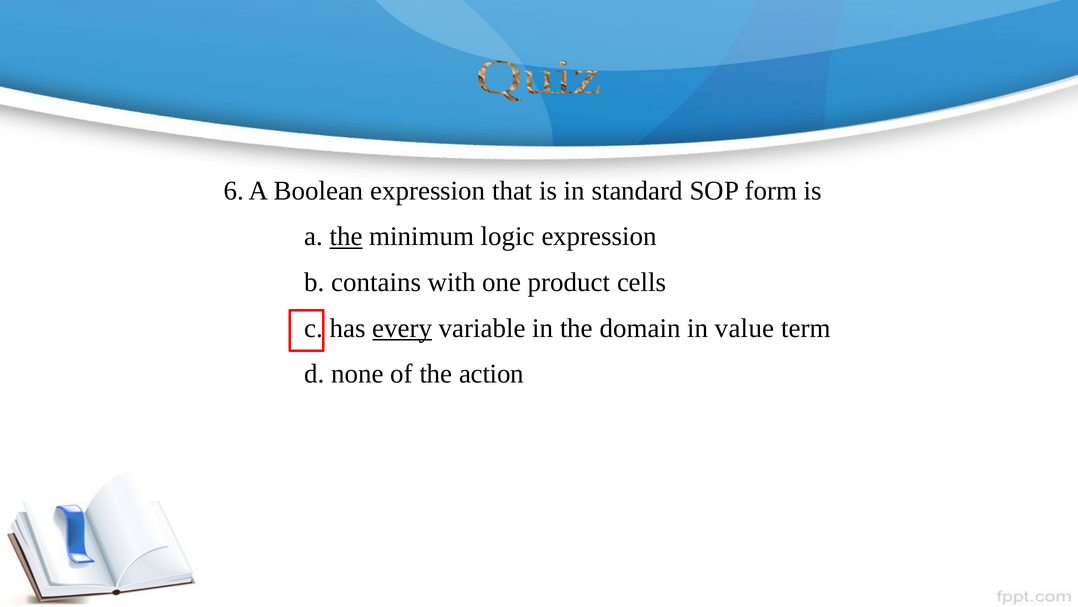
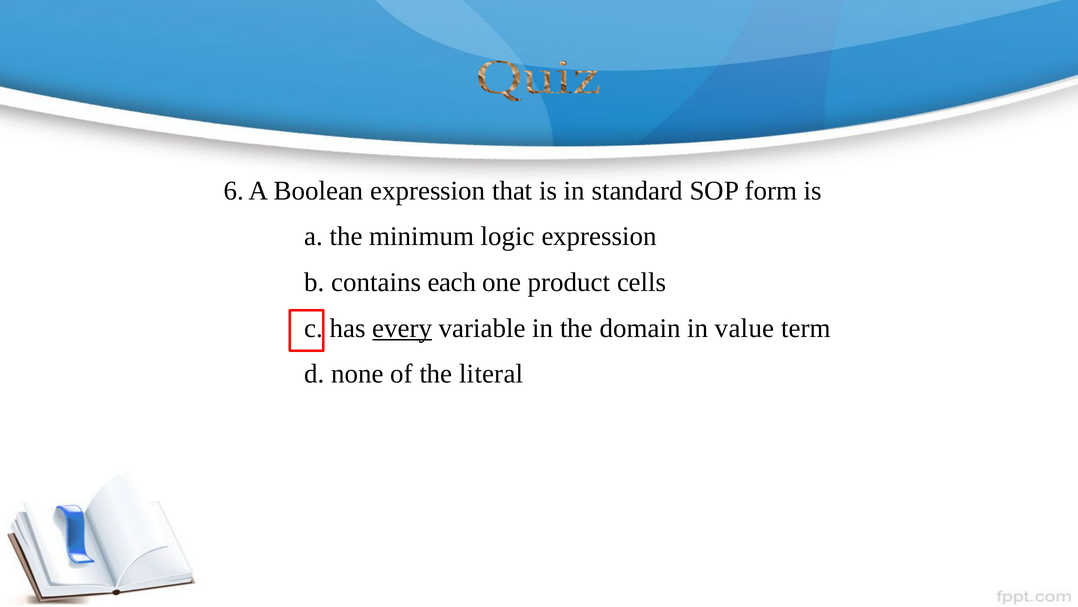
the underline: present -> none (346, 236)
with: with -> each (452, 282)
action: action -> literal (491, 374)
